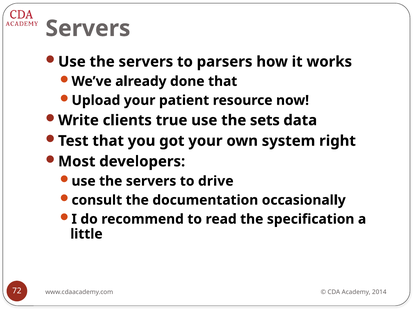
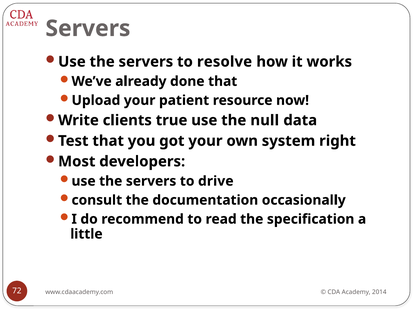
parsers: parsers -> resolve (225, 62)
sets: sets -> null (265, 120)
